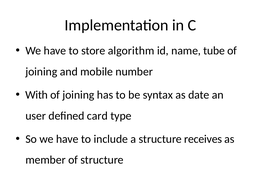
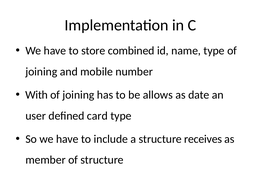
algorithm: algorithm -> combined (131, 51)
name tube: tube -> type (214, 51)
syntax: syntax -> allows (158, 95)
